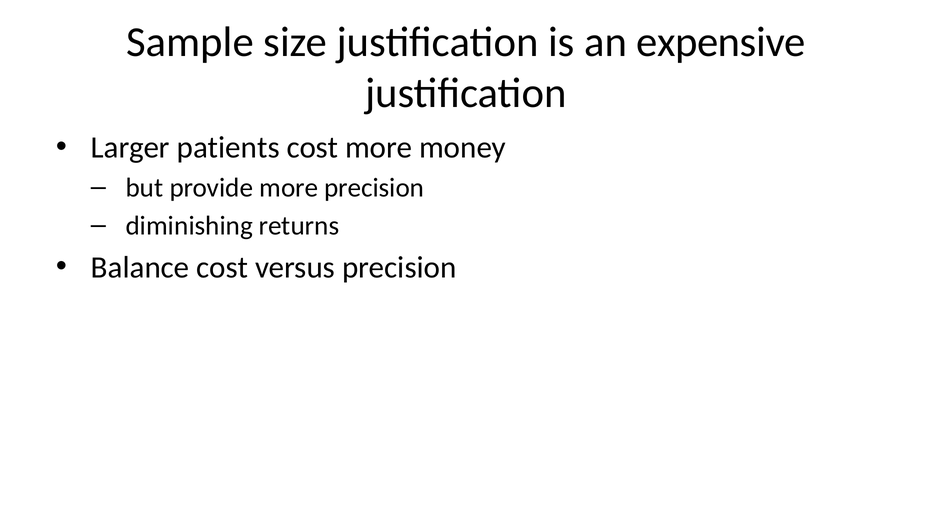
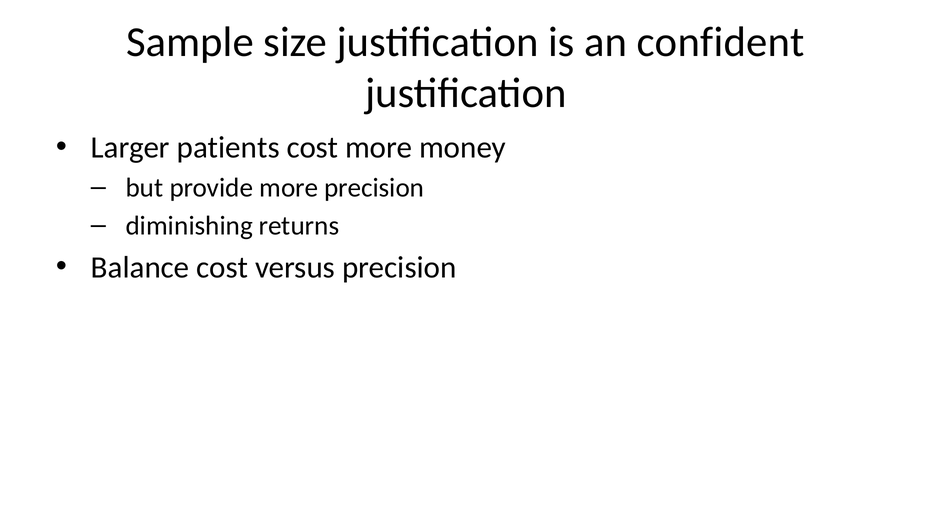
expensive: expensive -> confident (721, 42)
